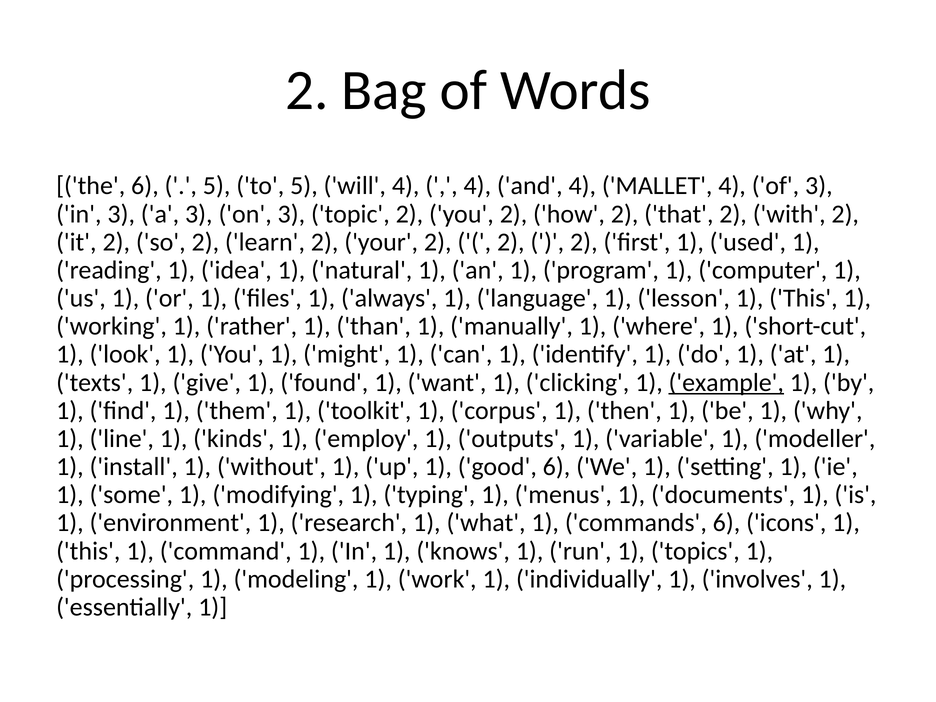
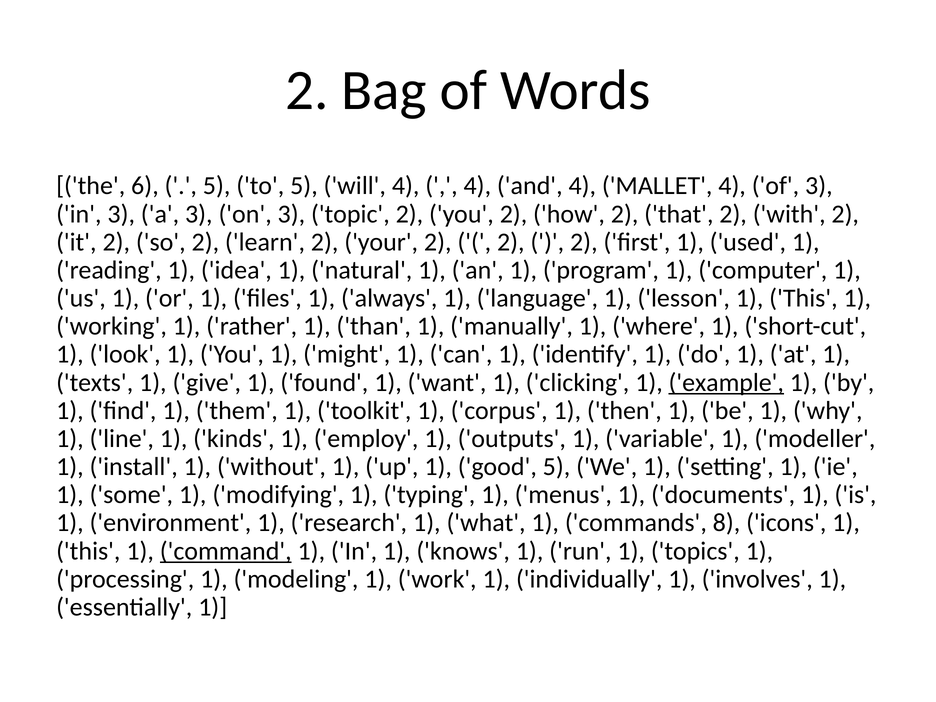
good 6: 6 -> 5 (557, 467)
commands 6: 6 -> 8 (726, 523)
command underline: none -> present (226, 551)
